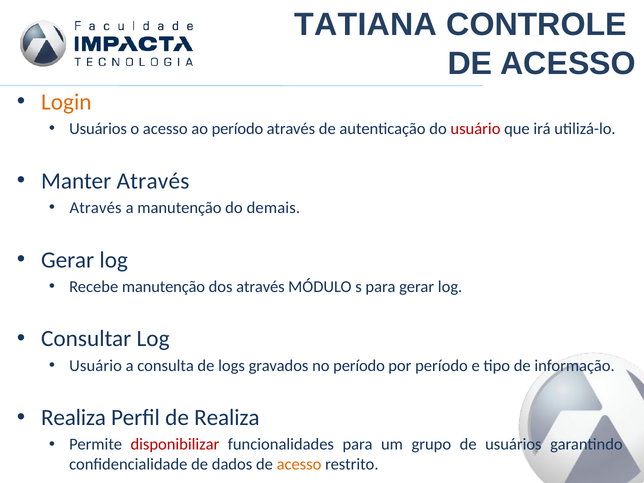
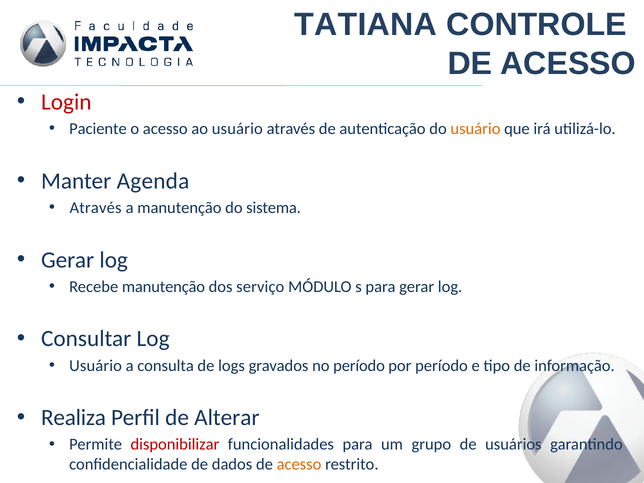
Login colour: orange -> red (66, 102)
Usuários: Usuários -> Paciente (98, 129)
ao período: período -> usuário (237, 129)
usuário colour: red -> orange (475, 129)
Manter Através: Através -> Agenda (153, 181)
demais: demais -> sistema (274, 208)
dos através: através -> serviço (260, 287)
de Realiza: Realiza -> Alterar (227, 418)
